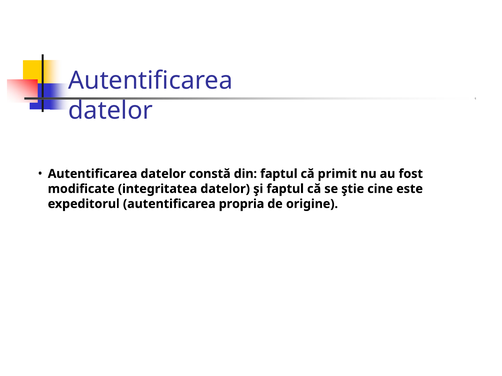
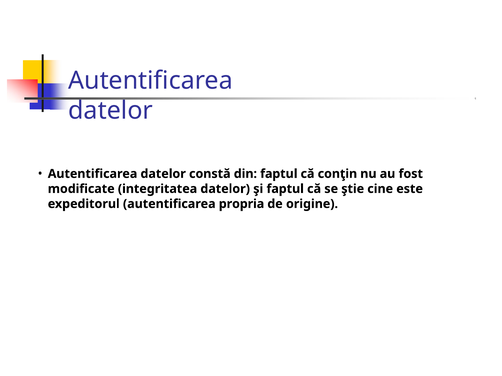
primit: primit -> conţin (337, 174)
